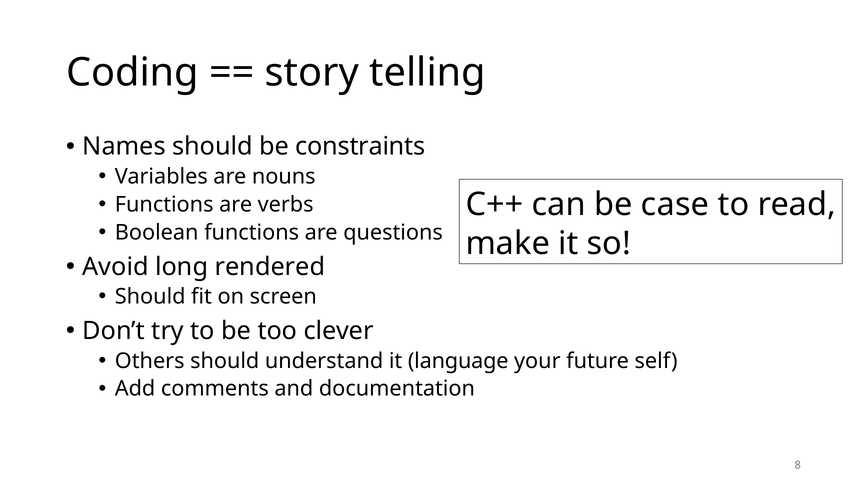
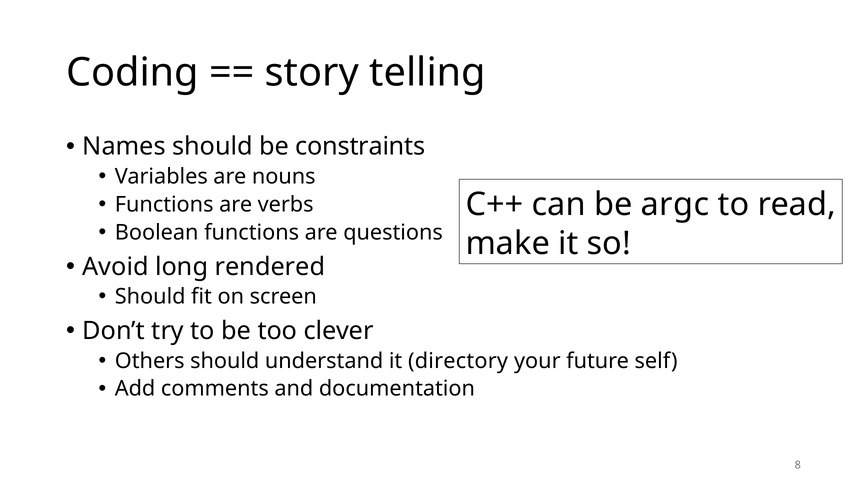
case: case -> argc (675, 204)
language: language -> directory (458, 361)
